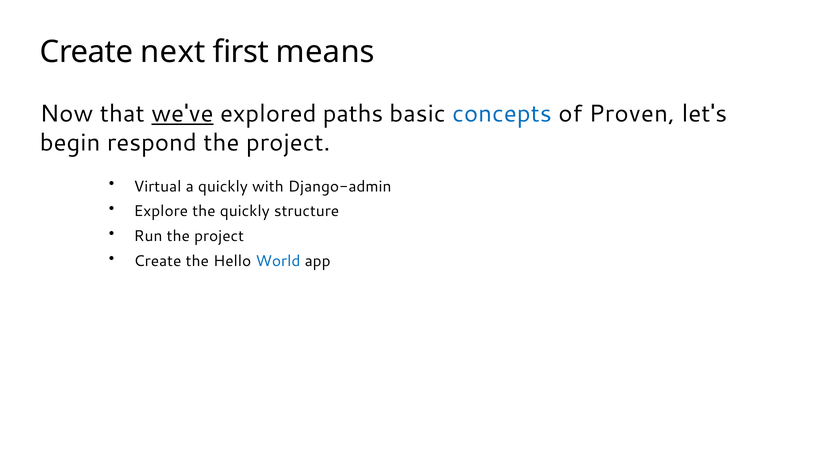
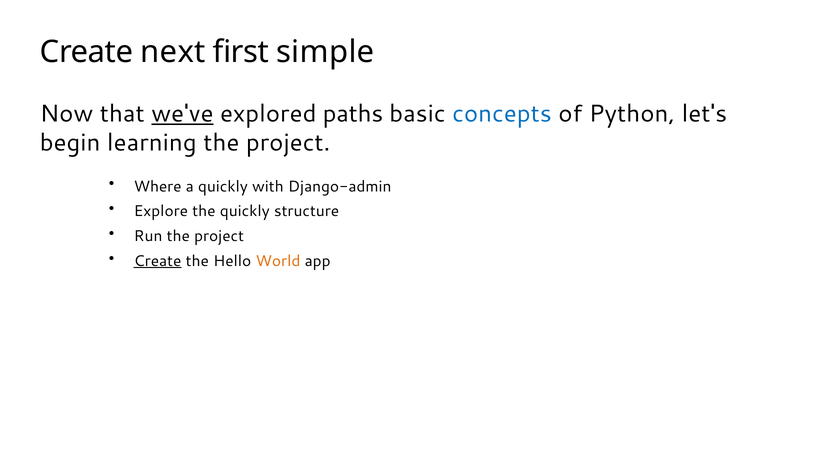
means: means -> simple (325, 52)
Proven: Proven -> Python (632, 114)
respond: respond -> learning (152, 143)
Virtual: Virtual -> Where (158, 186)
Create underline: none -> present (158, 261)
World colour: blue -> orange (278, 261)
